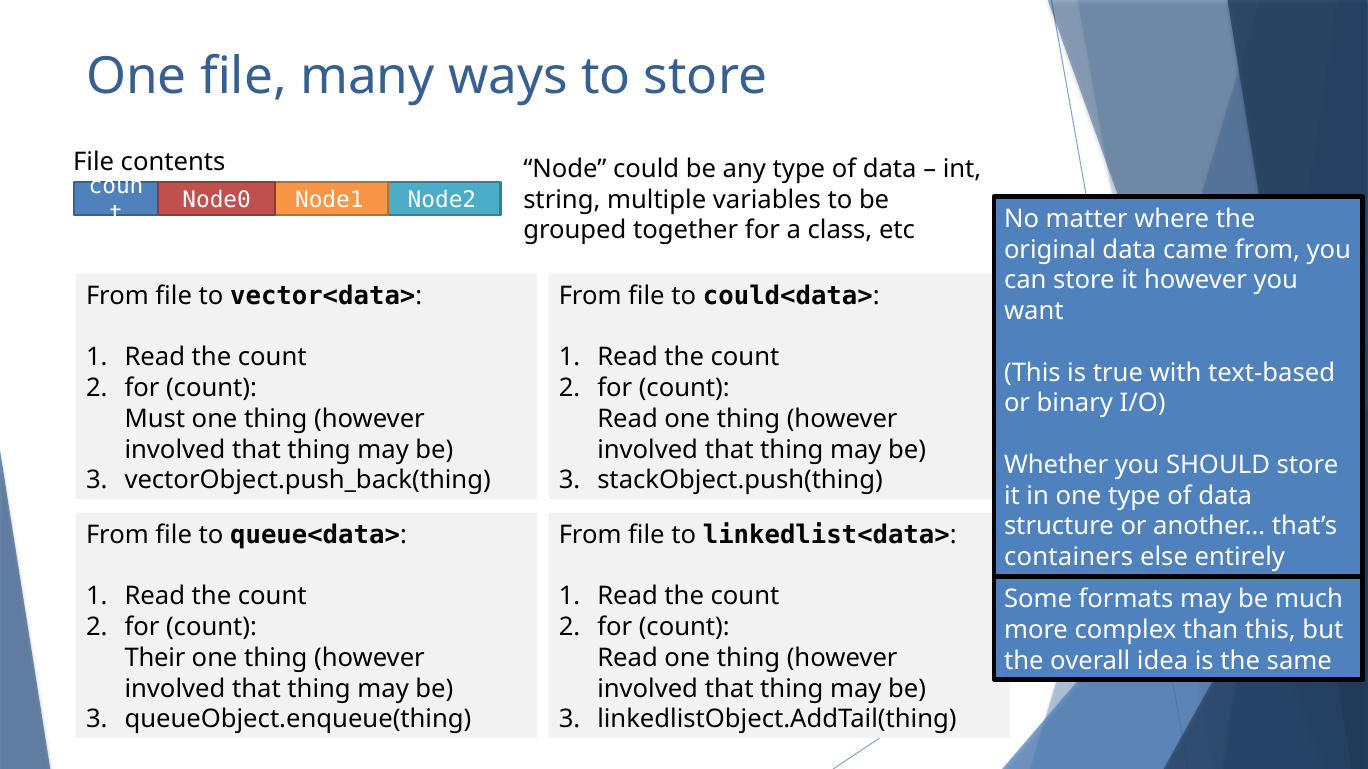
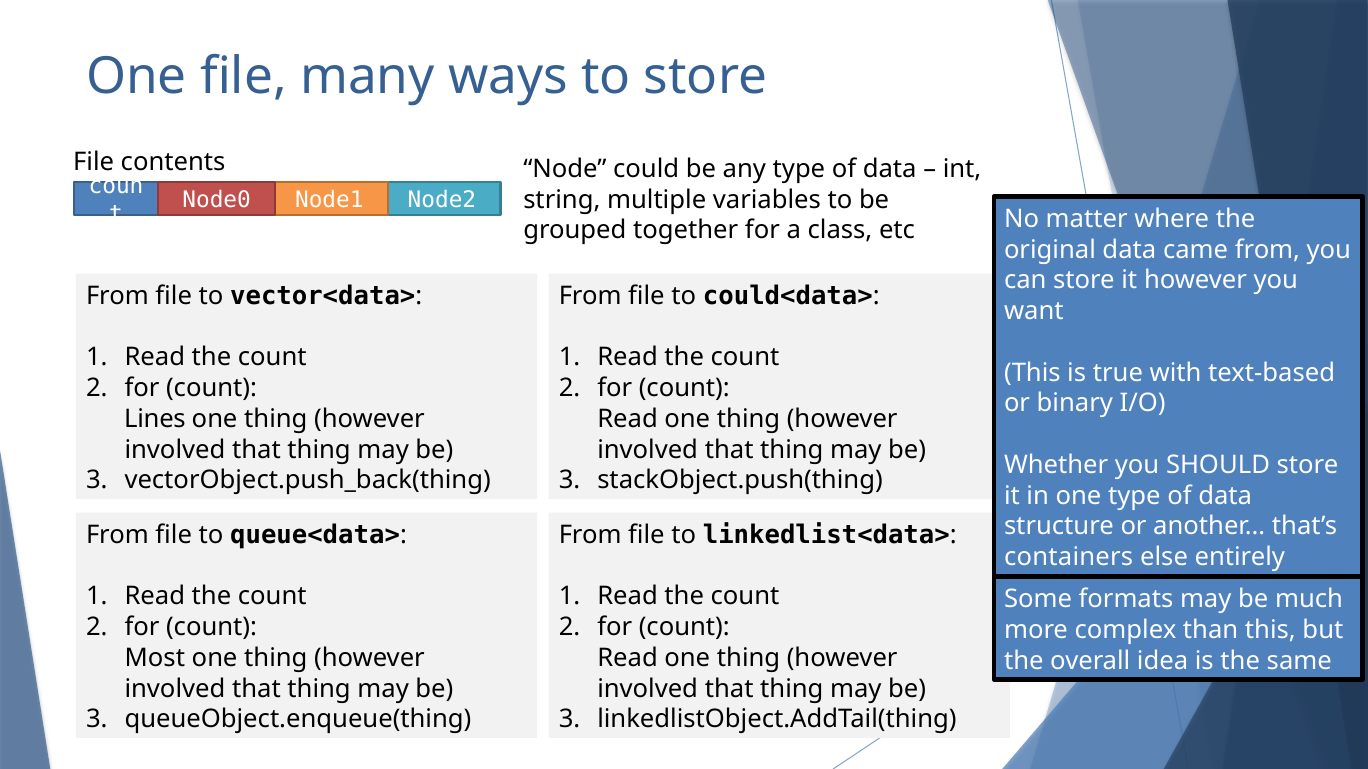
Must: Must -> Lines (155, 419)
Their: Their -> Most (155, 658)
